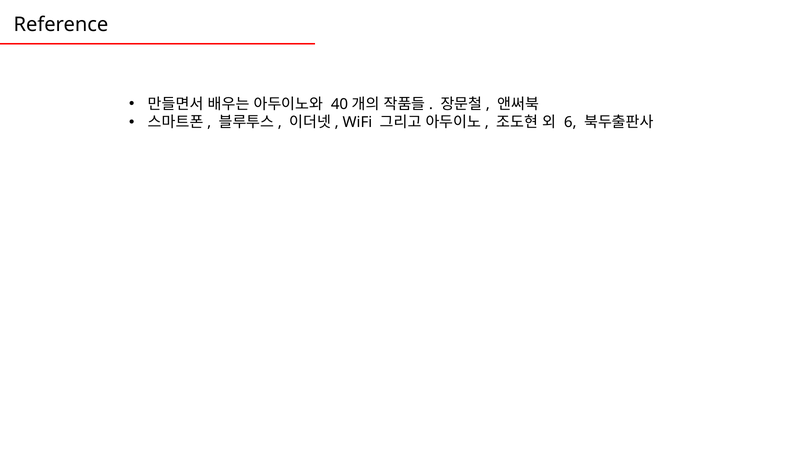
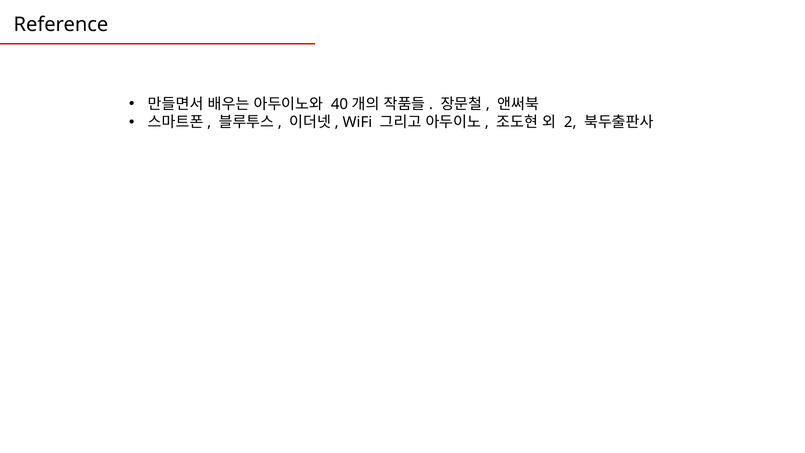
6: 6 -> 2 (570, 122)
